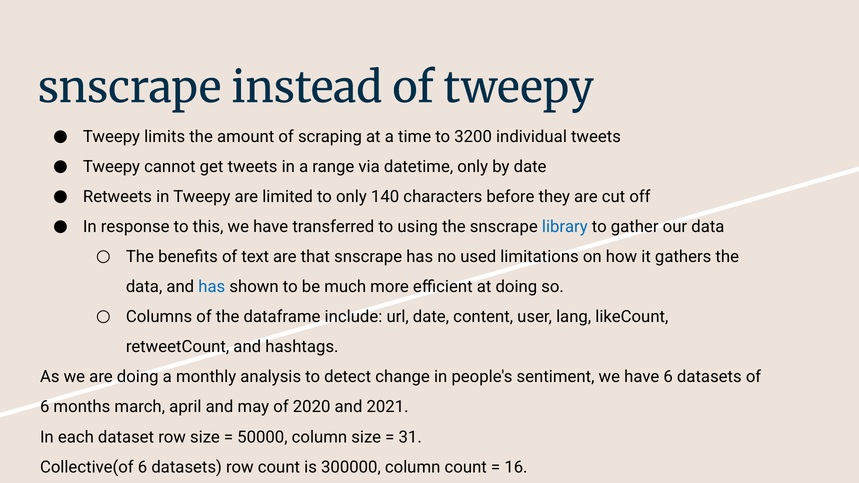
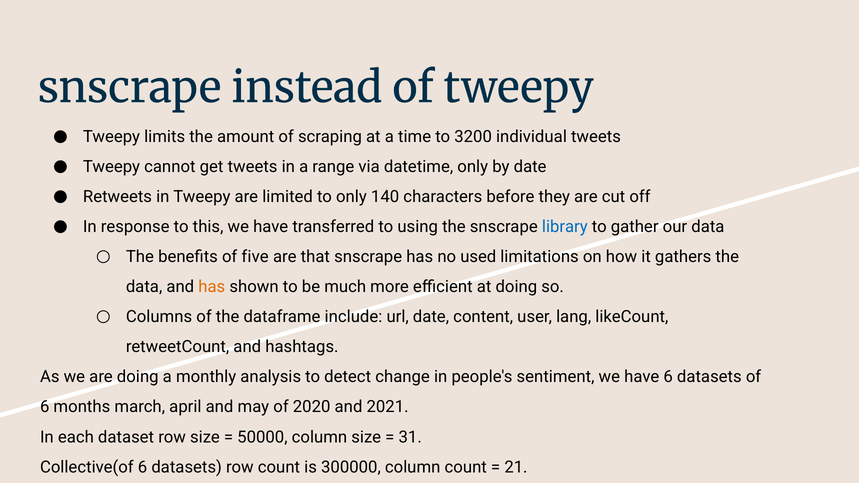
text: text -> five (255, 257)
has colour: blue -> orange (212, 287)
16: 16 -> 21 (516, 467)
